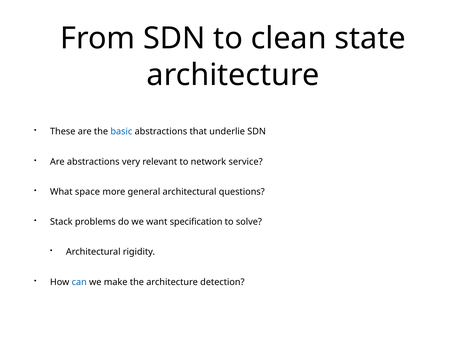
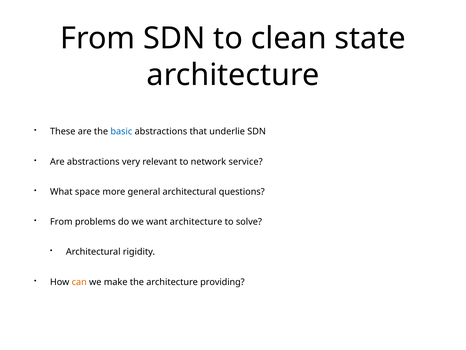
Stack: Stack -> From (61, 222)
want specification: specification -> architecture (196, 222)
can colour: blue -> orange (79, 282)
detection: detection -> providing (222, 282)
